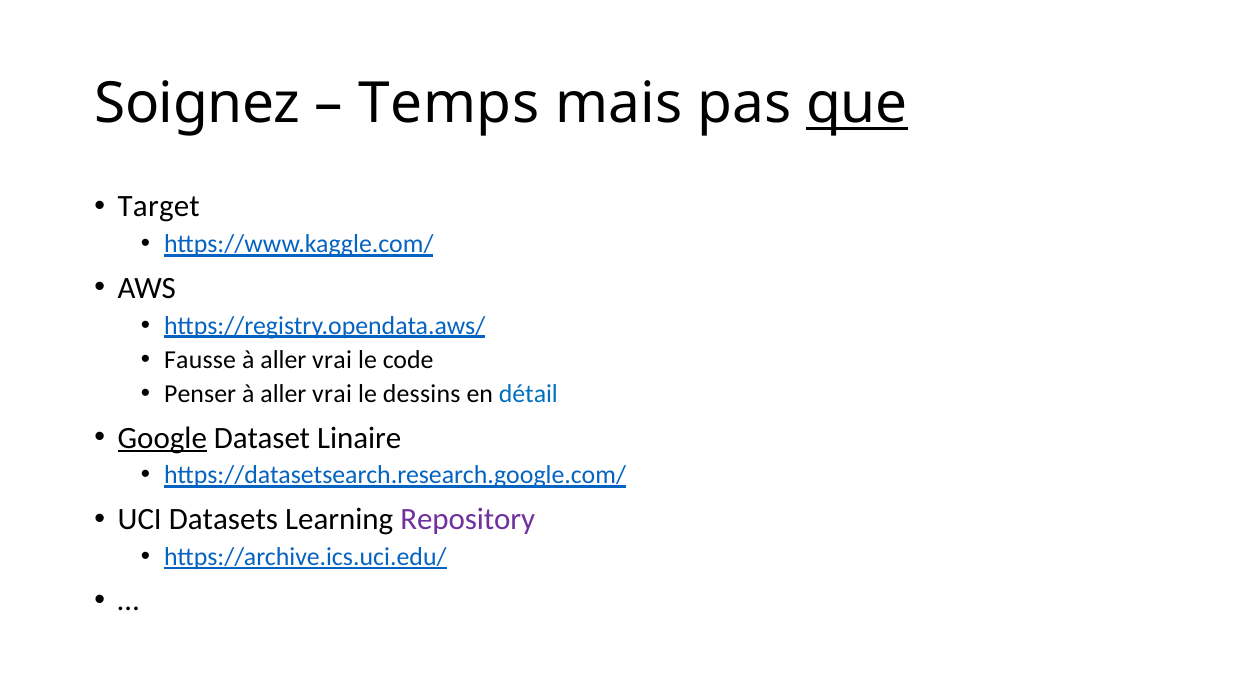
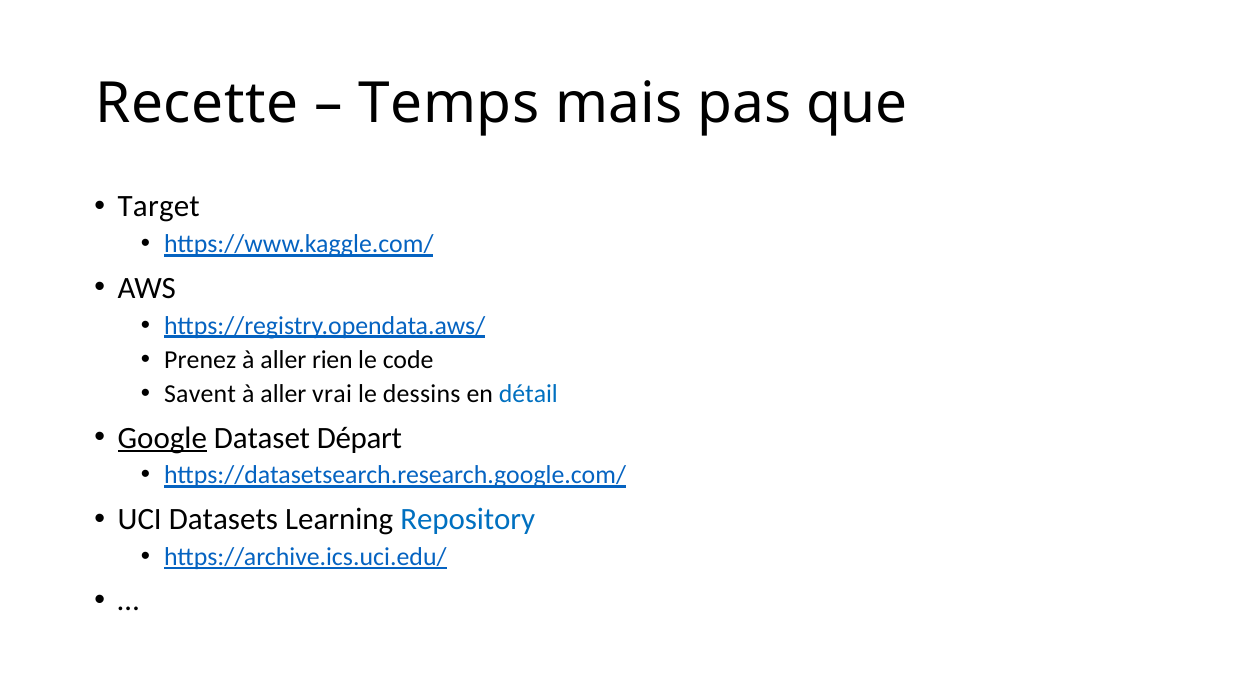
Soignez: Soignez -> Recette (197, 104)
que underline: present -> none (857, 104)
Fausse: Fausse -> Prenez (200, 360)
vrai: vrai -> rien (332, 360)
Penser: Penser -> Savent (200, 394)
Linaire: Linaire -> Départ (359, 438)
Repository colour: purple -> blue (468, 519)
